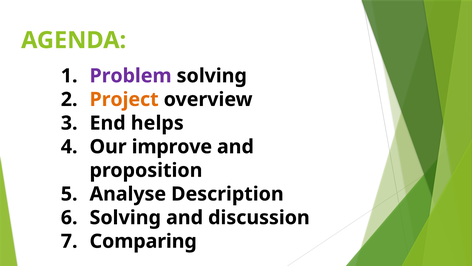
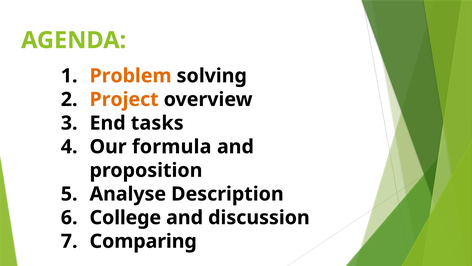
Problem colour: purple -> orange (131, 76)
helps: helps -> tasks (157, 123)
improve: improve -> formula (172, 146)
Solving: Solving -> College (125, 217)
